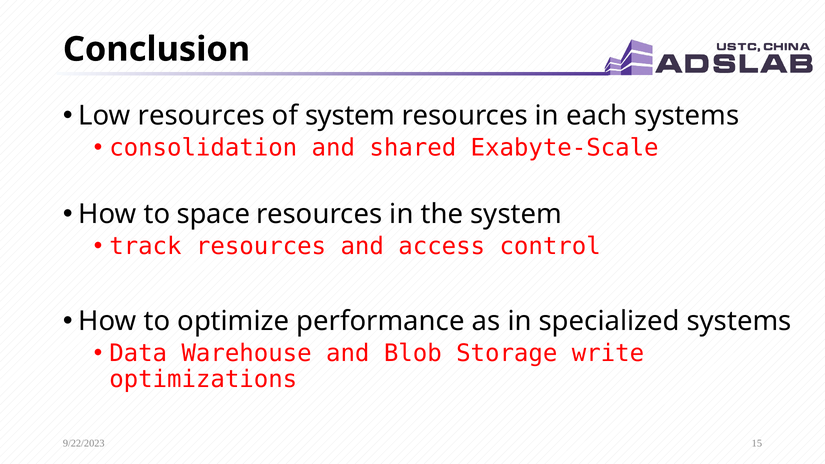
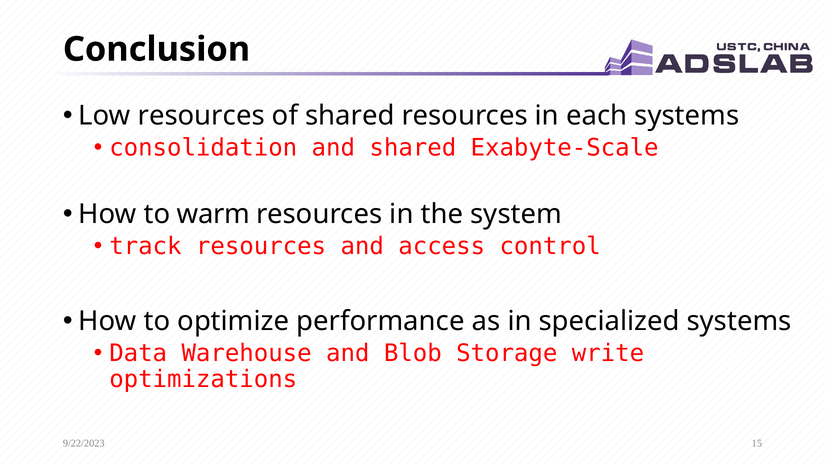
of system: system -> shared (350, 116)
space: space -> warm (213, 214)
